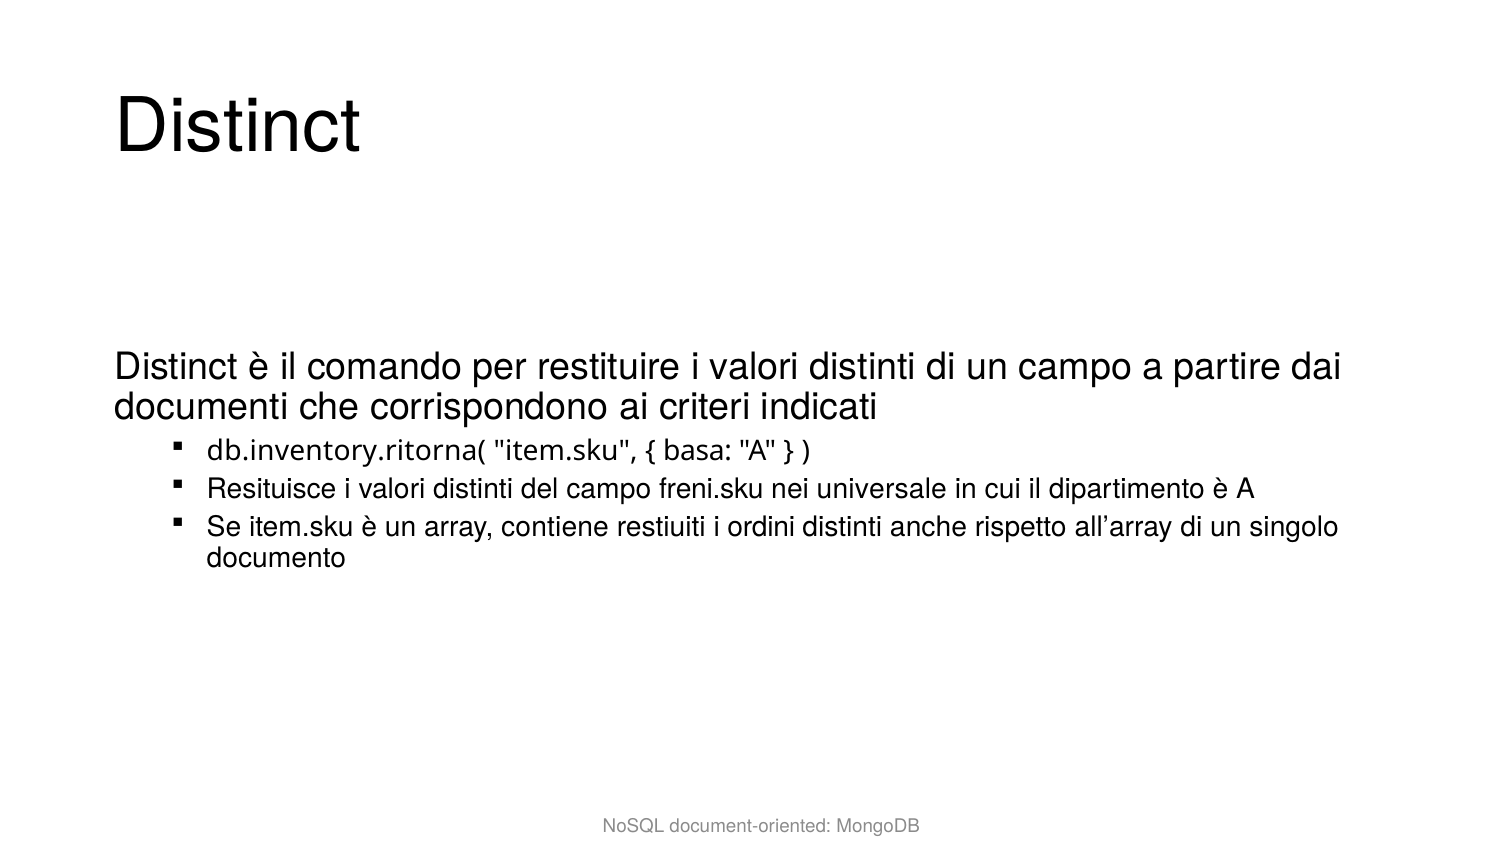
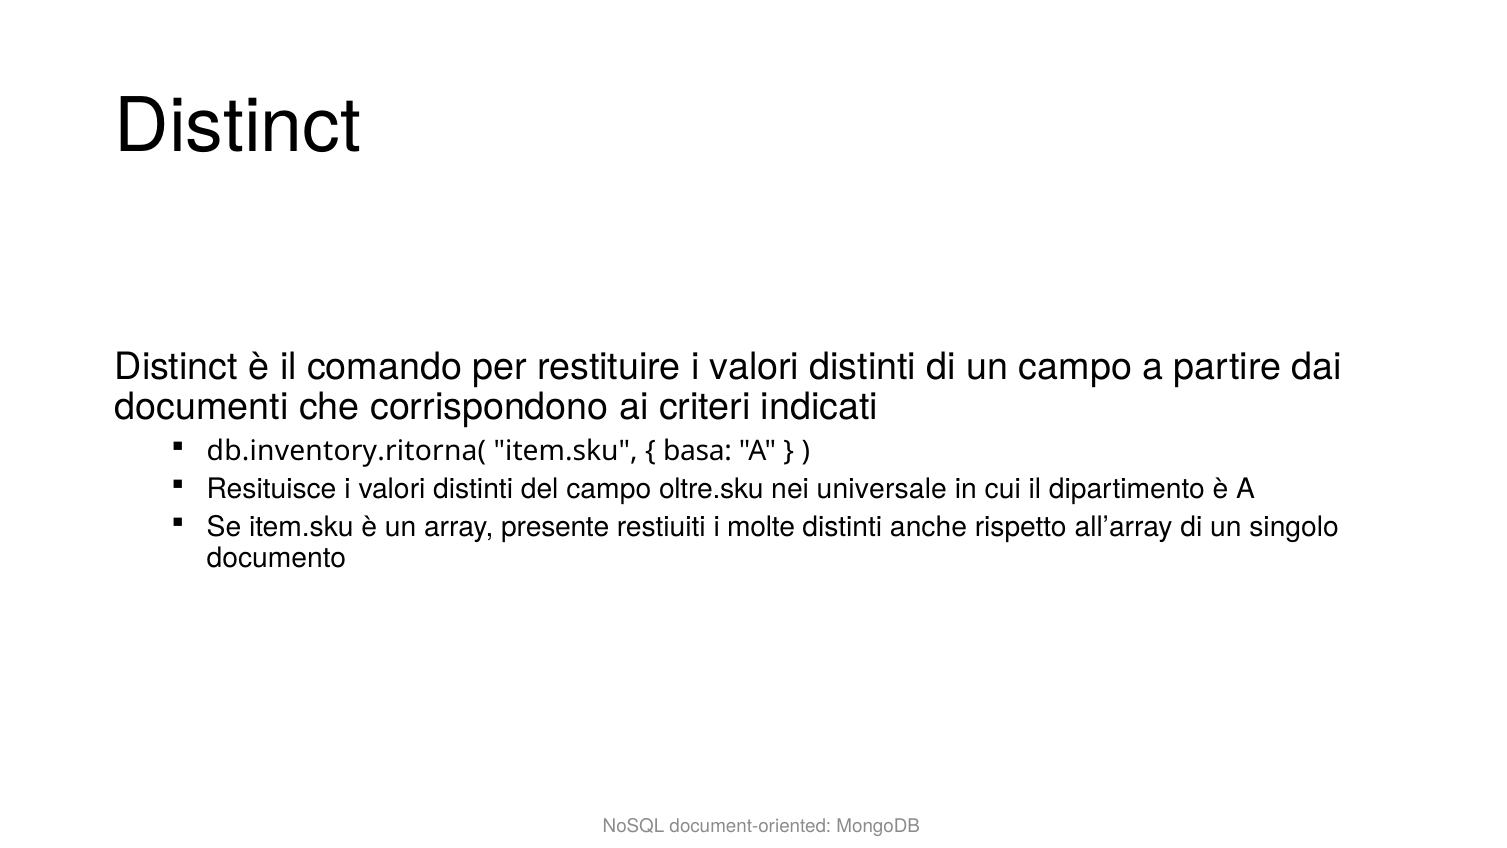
freni.sku: freni.sku -> oltre.sku (711, 489)
contiene: contiene -> presente (555, 527)
ordini: ordini -> molte (761, 527)
